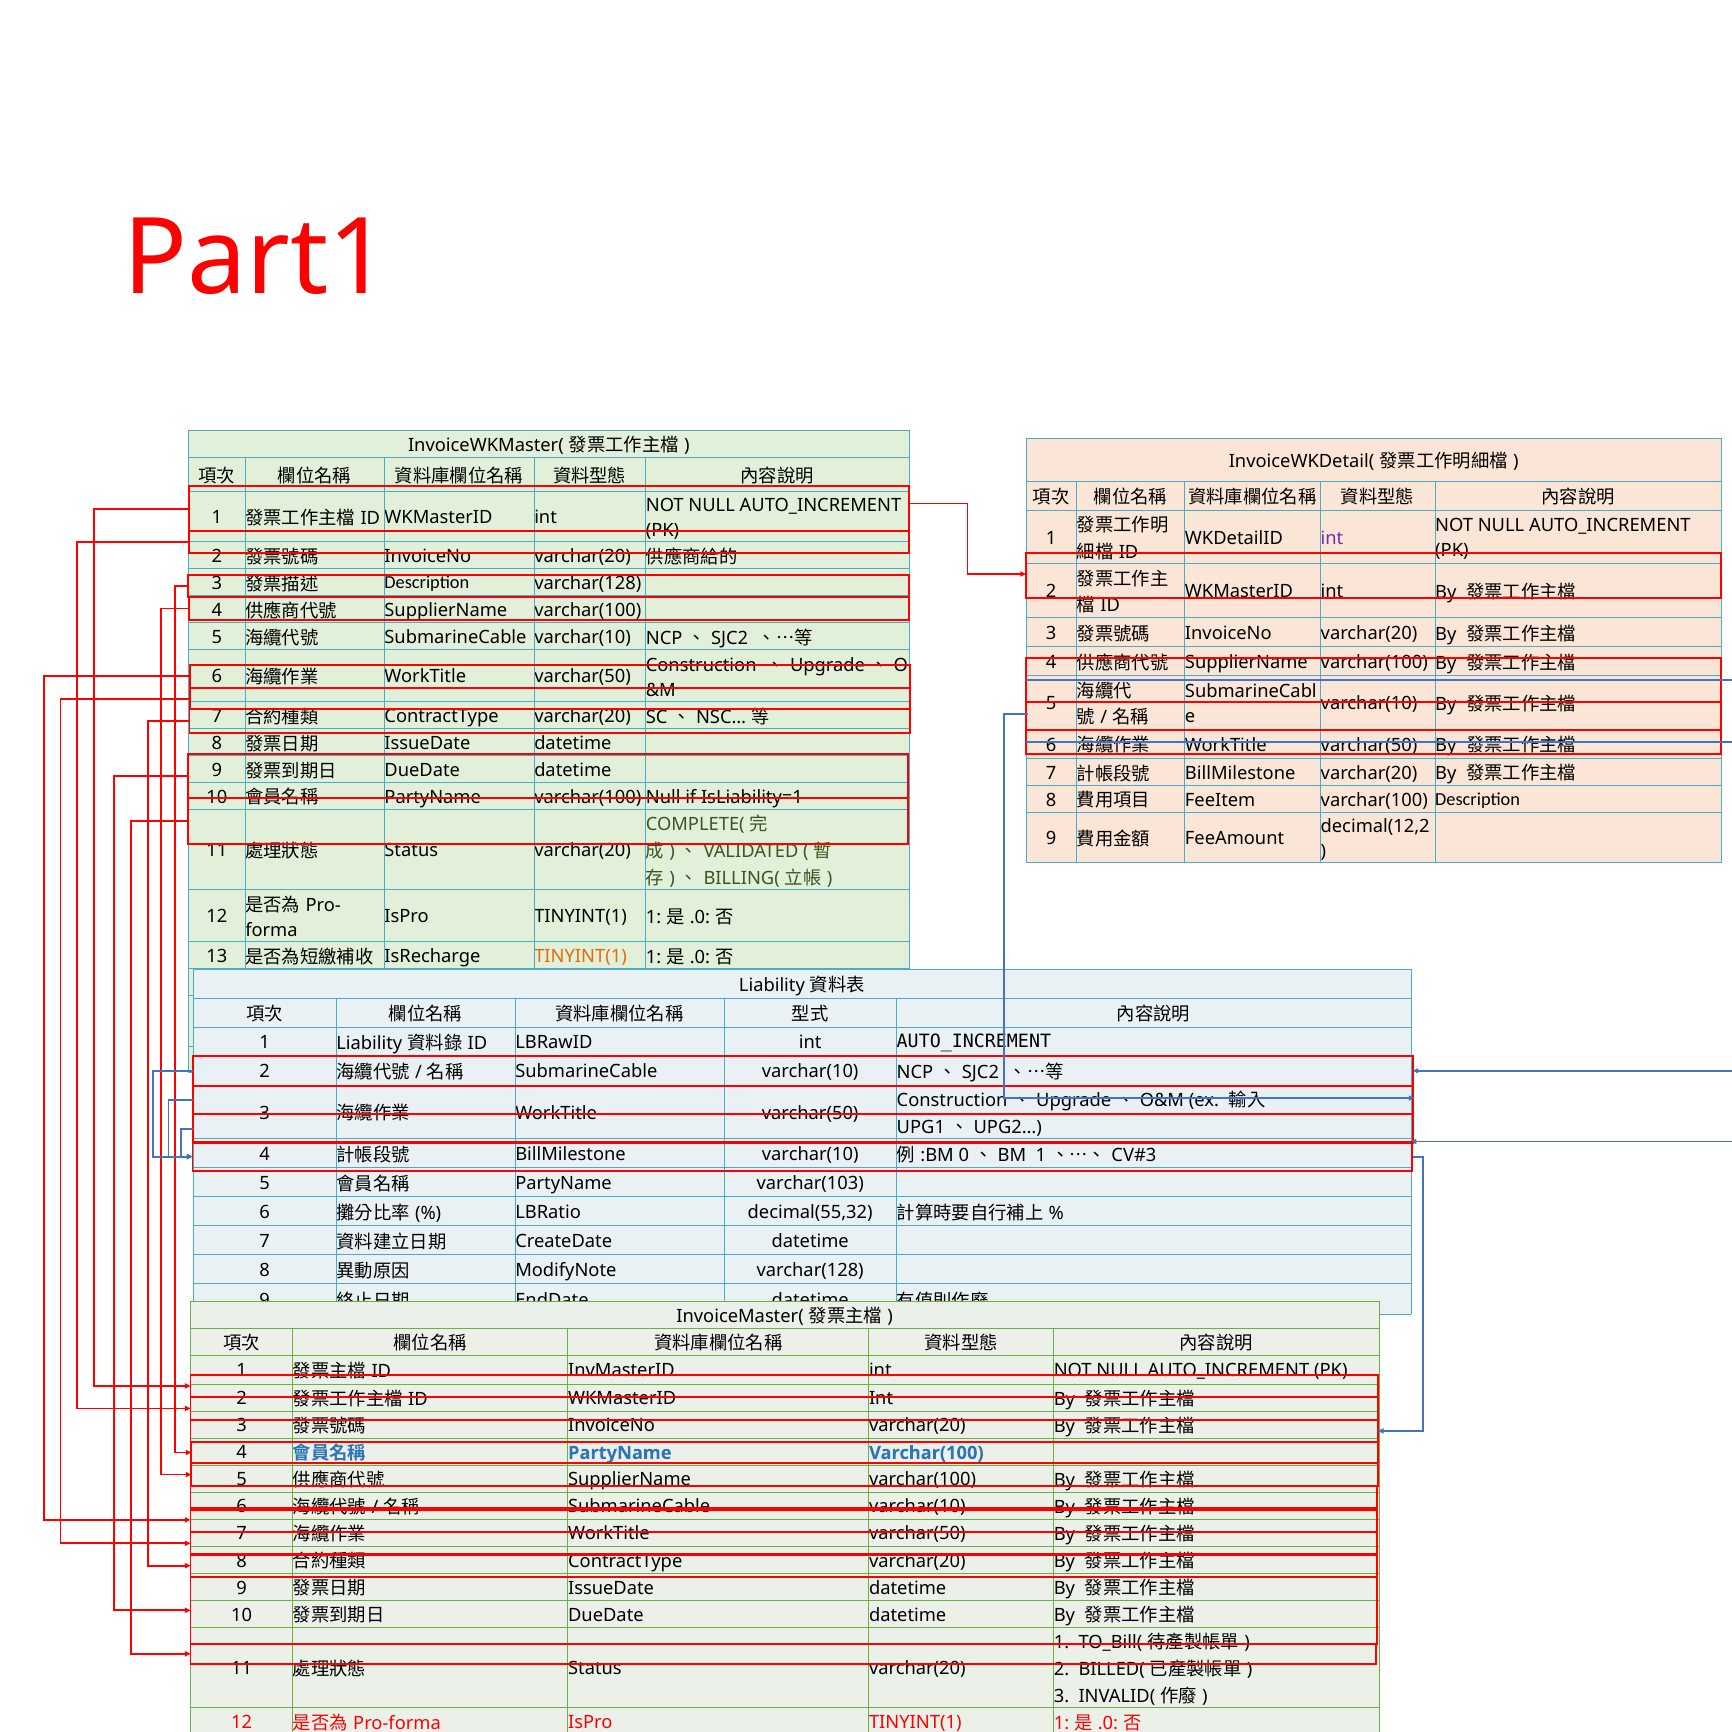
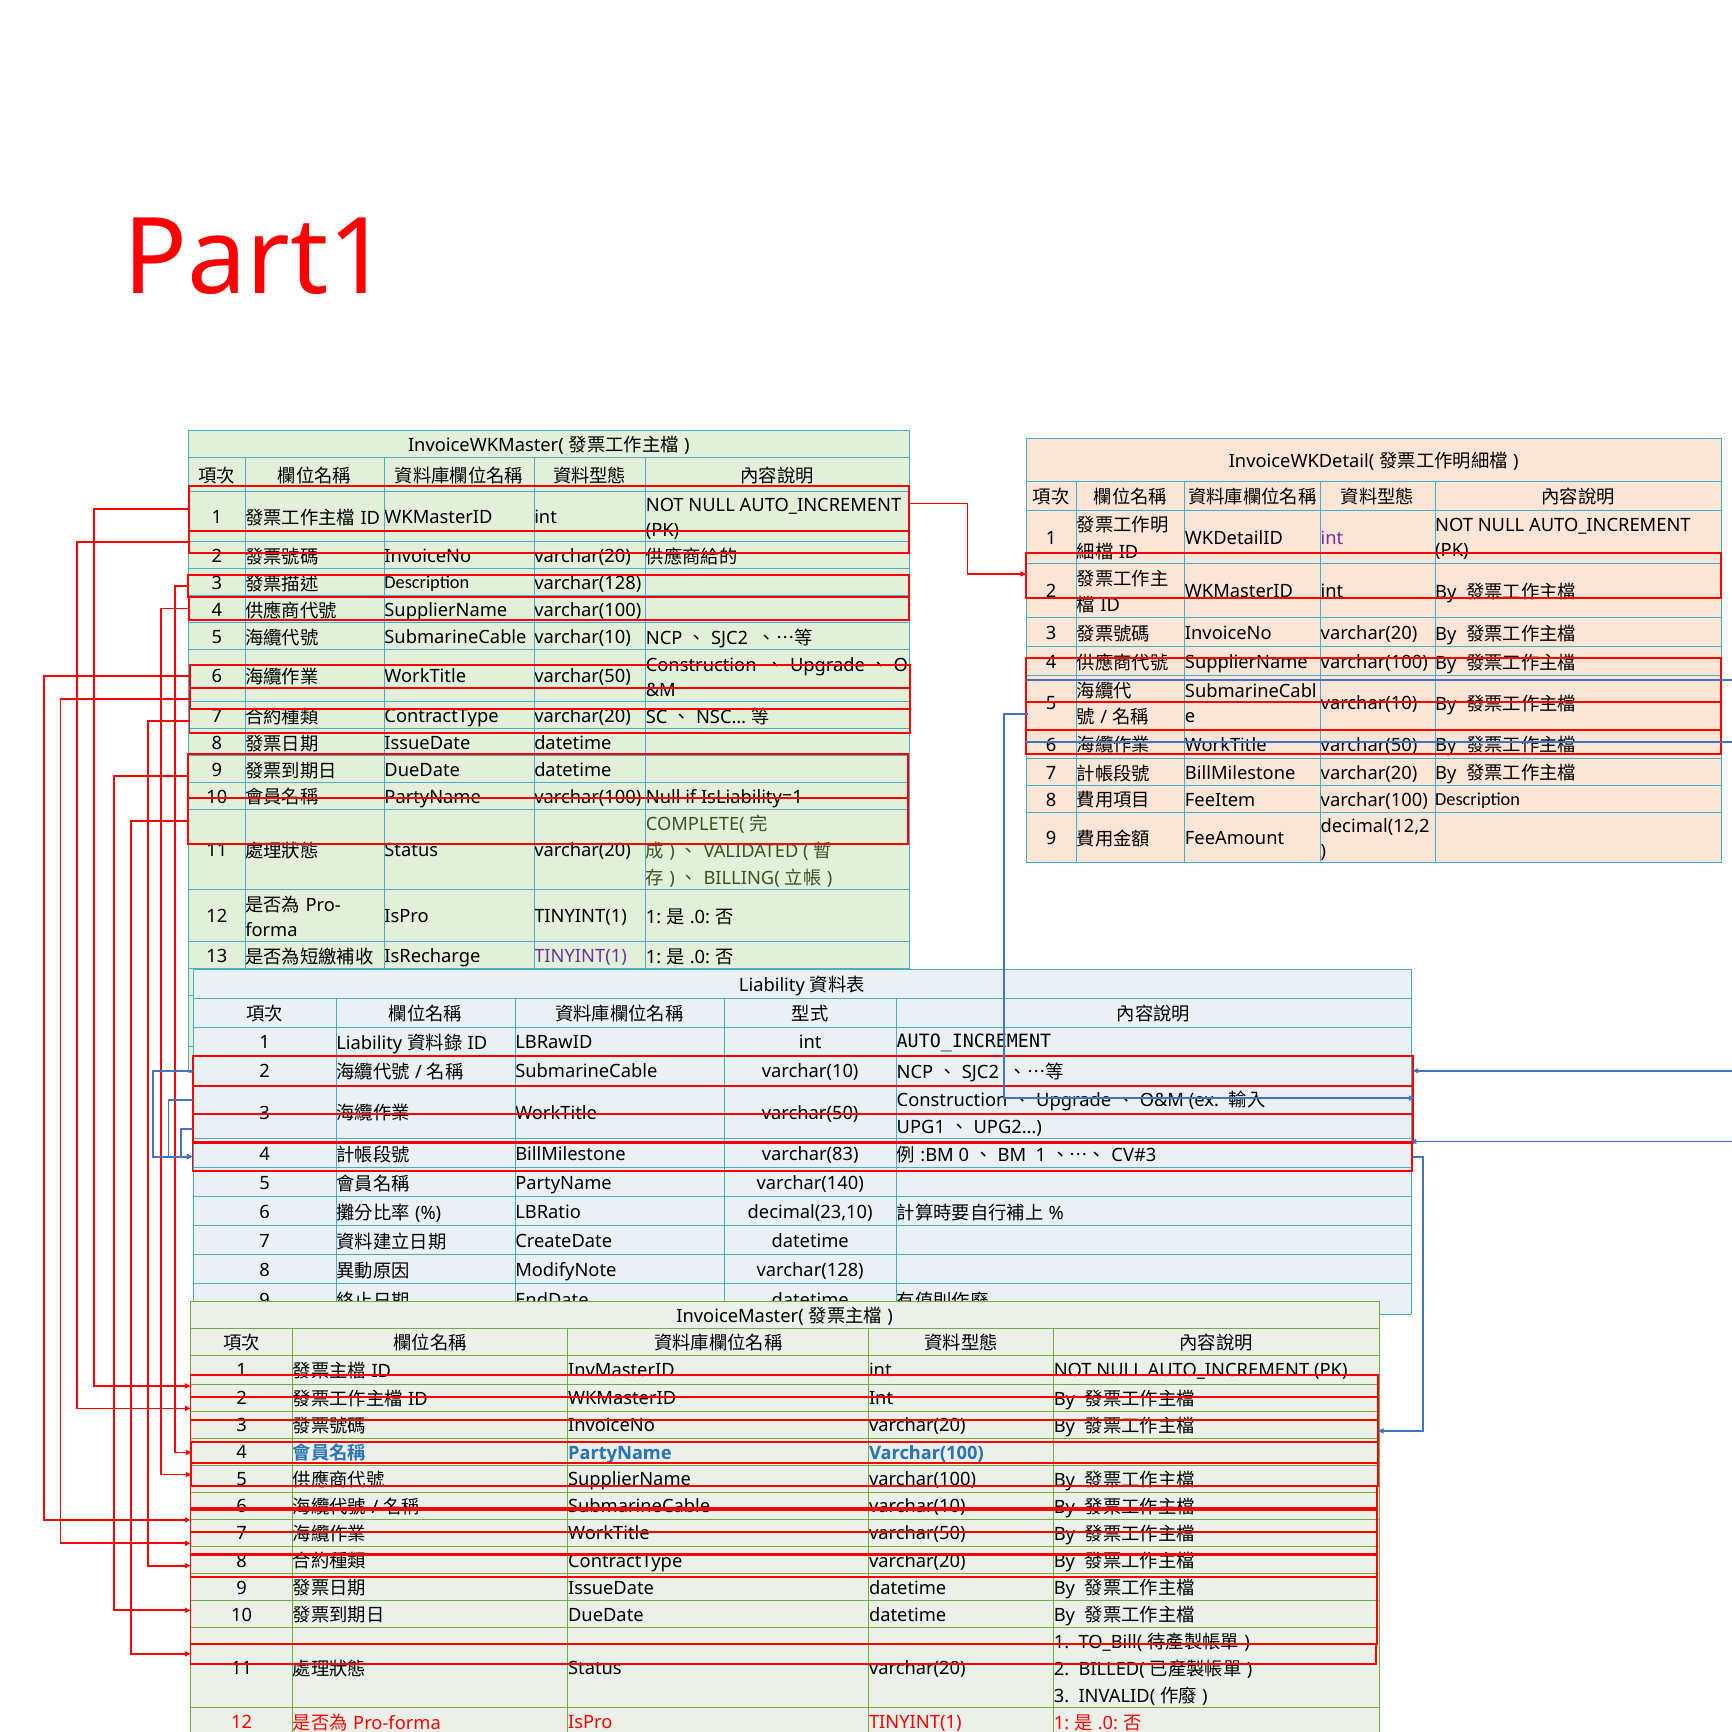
TINYINT(1 colour: orange -> purple (581, 956)
BillMilestone varchar(10: varchar(10 -> varchar(83 (810, 1154)
varchar(103: varchar(103 -> varchar(140 (810, 1183)
decimal(55,32: decimal(55,32 -> decimal(23,10 (810, 1212)
